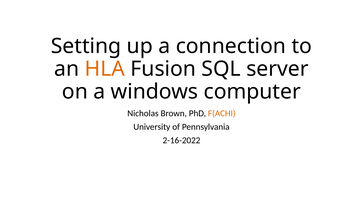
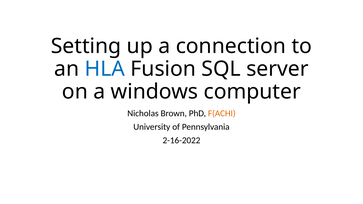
HLA colour: orange -> blue (105, 69)
